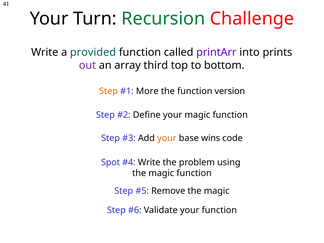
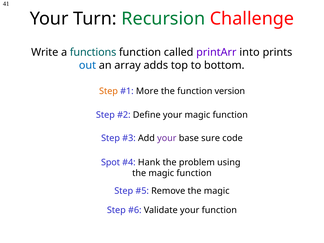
provided: provided -> functions (93, 52)
out colour: purple -> blue (87, 65)
third: third -> adds (156, 65)
your colour: orange -> purple (167, 138)
wins: wins -> sure (211, 138)
Write: Write -> Hank (149, 162)
